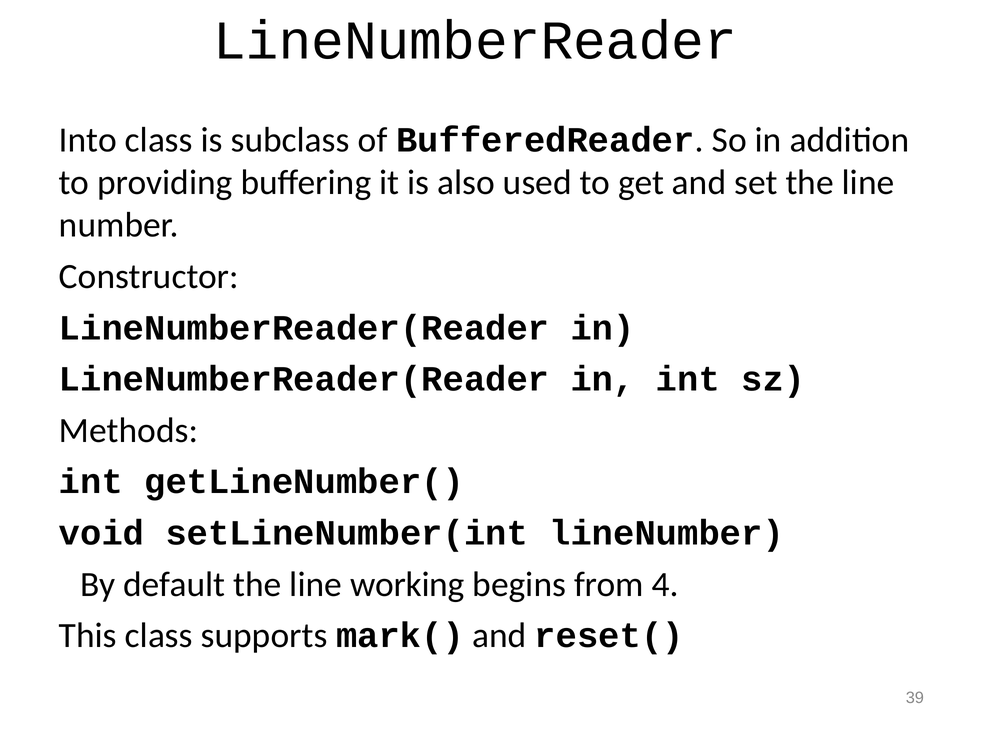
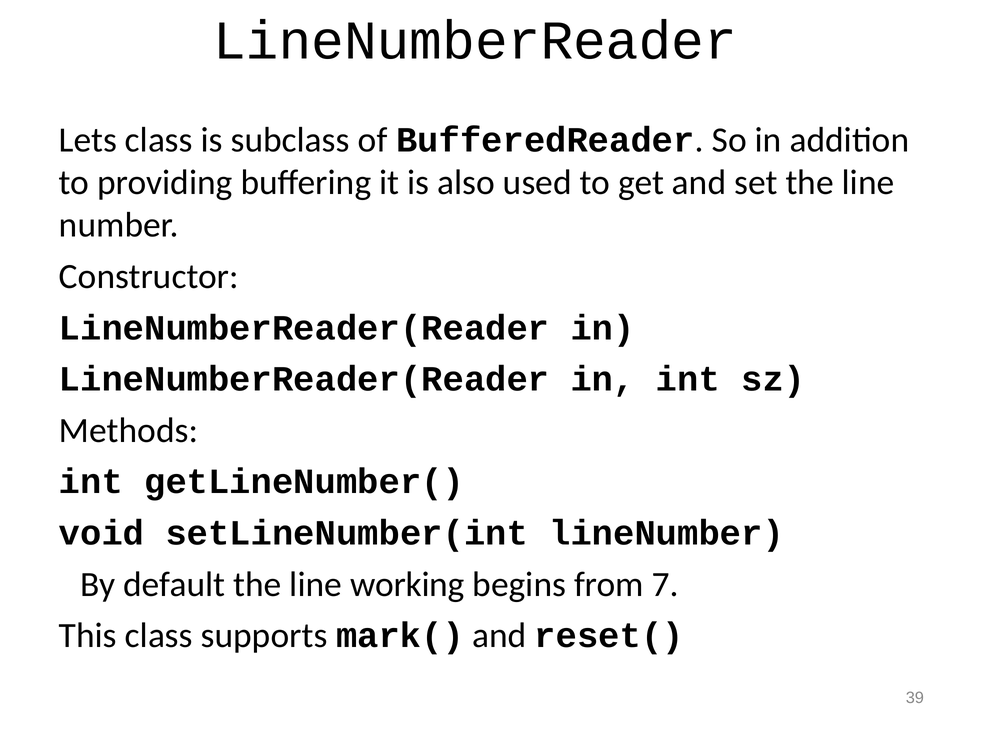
Into: Into -> Lets (88, 140)
4: 4 -> 7 (665, 585)
